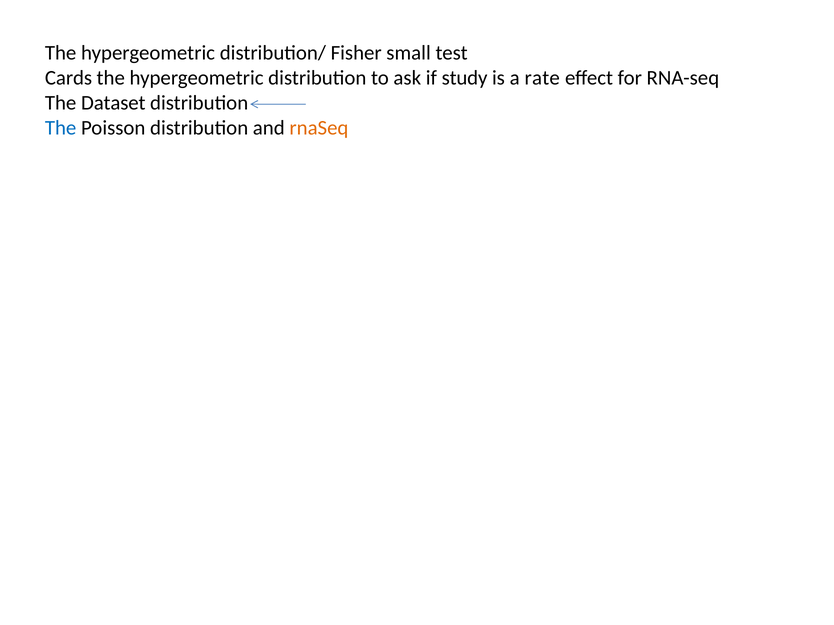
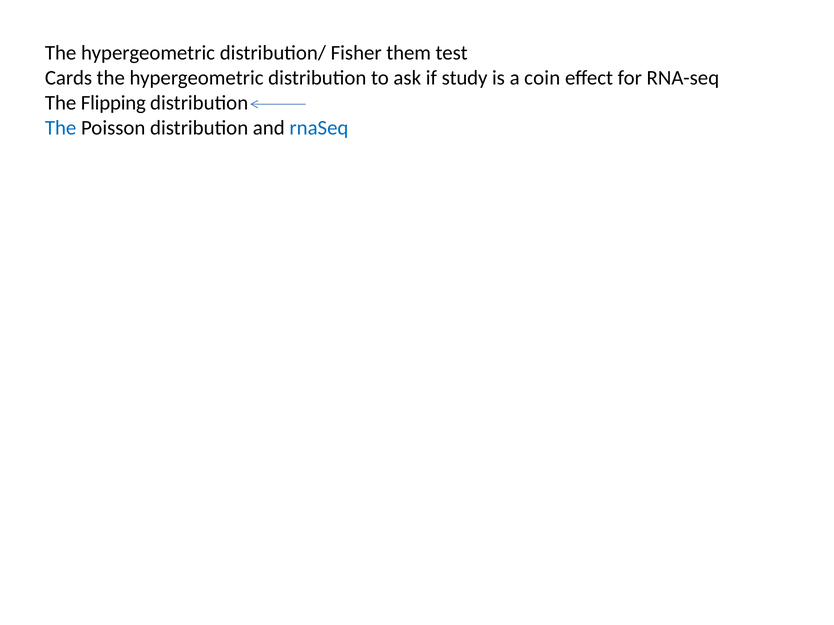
small: small -> them (409, 53)
rate: rate -> coin (542, 78)
Dataset: Dataset -> Flipping (113, 103)
rnaSeq colour: orange -> blue (319, 128)
